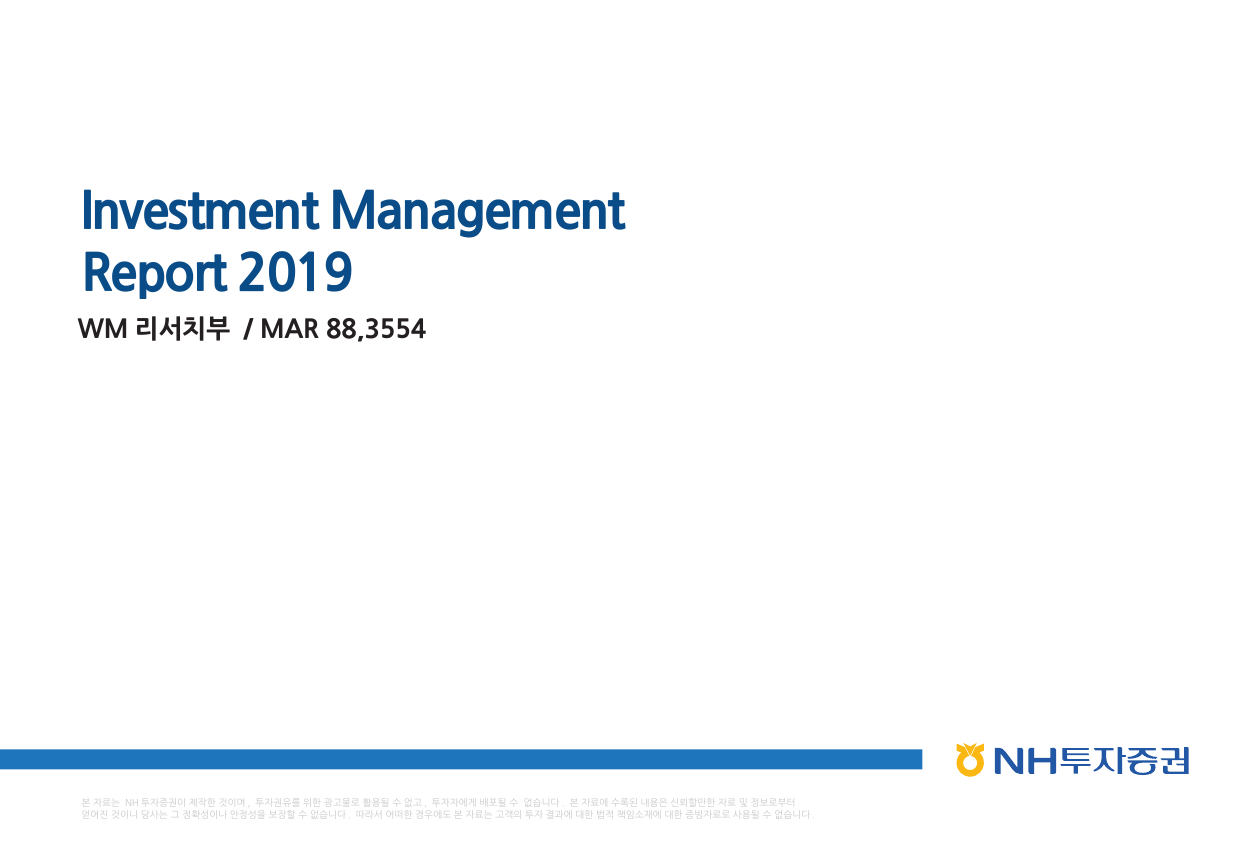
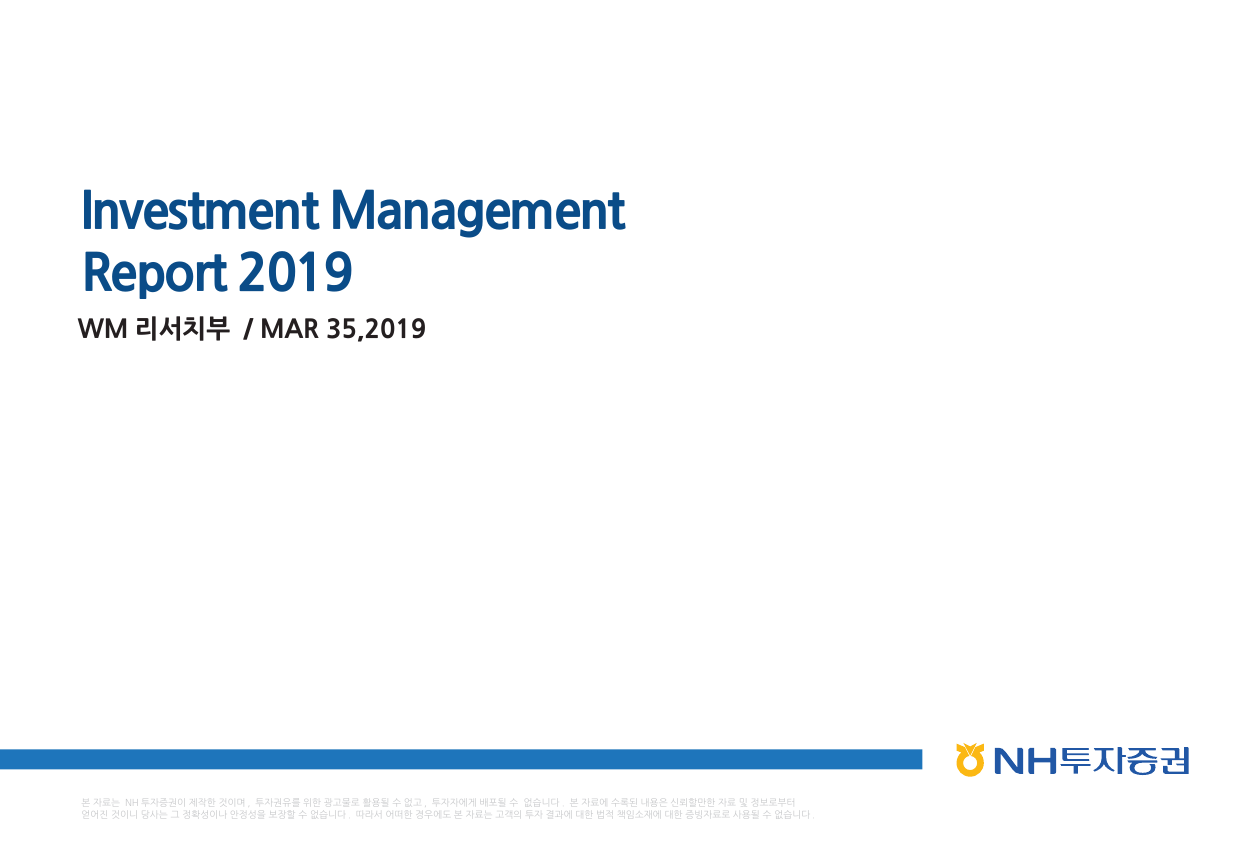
88,3554: 88,3554 -> 35,2019 (376, 330)
